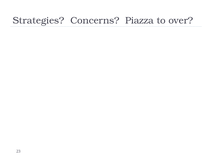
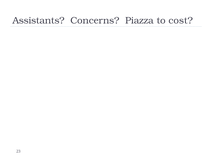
Strategies: Strategies -> Assistants (39, 20)
over: over -> cost (181, 20)
